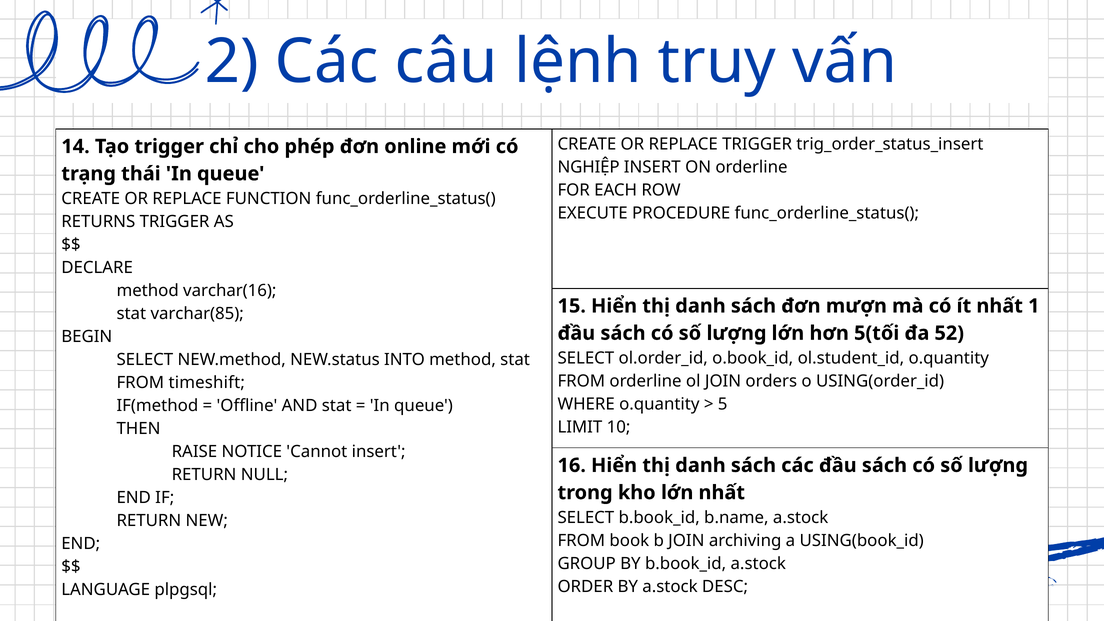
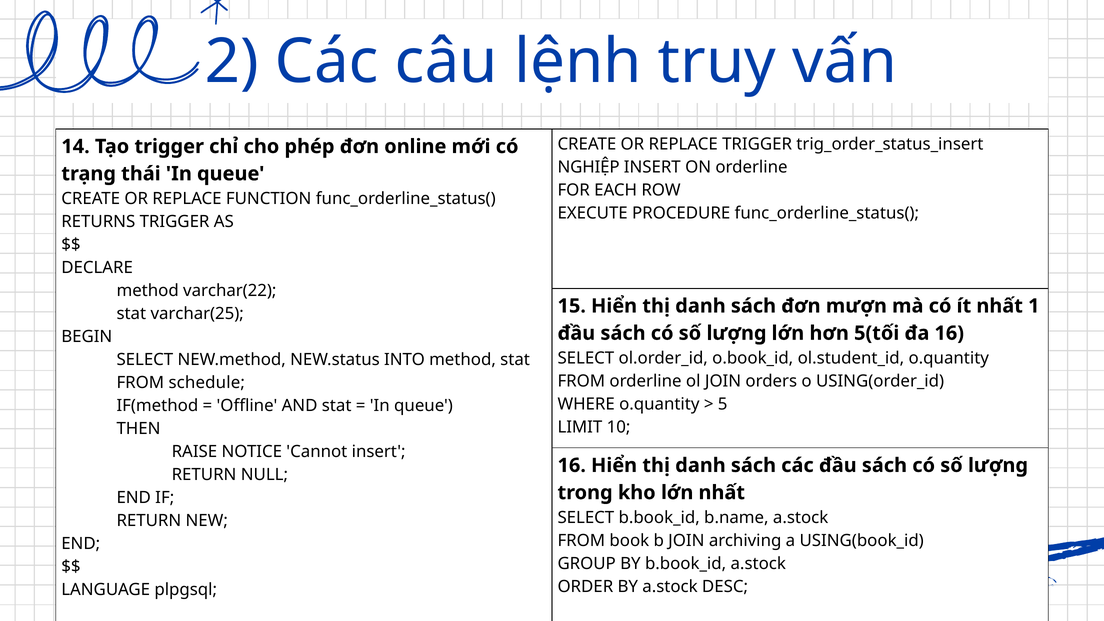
varchar(16: varchar(16 -> varchar(22 (230, 291)
varchar(85: varchar(85 -> varchar(25 (197, 314)
đa 52: 52 -> 16 (949, 333)
timeshift: timeshift -> schedule (207, 383)
